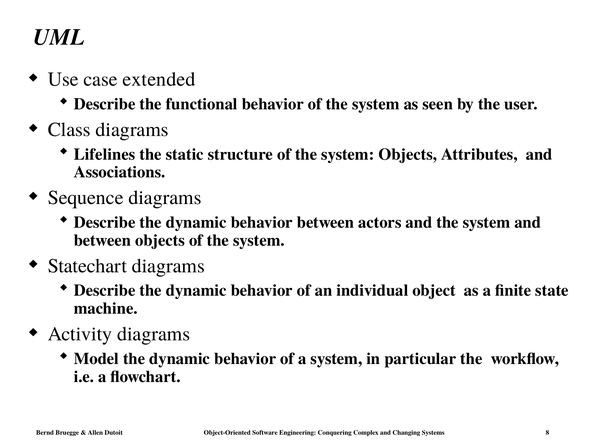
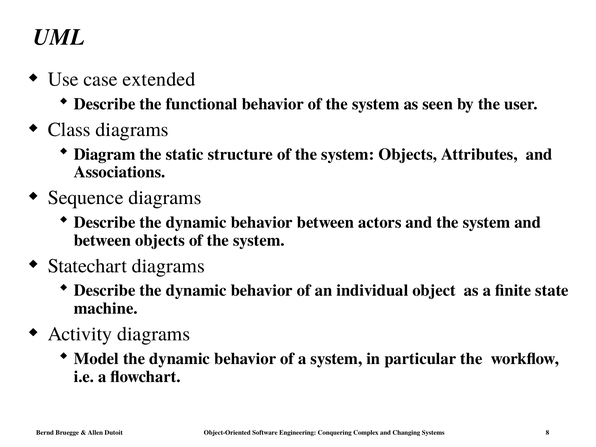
Lifelines: Lifelines -> Diagram (105, 154)
